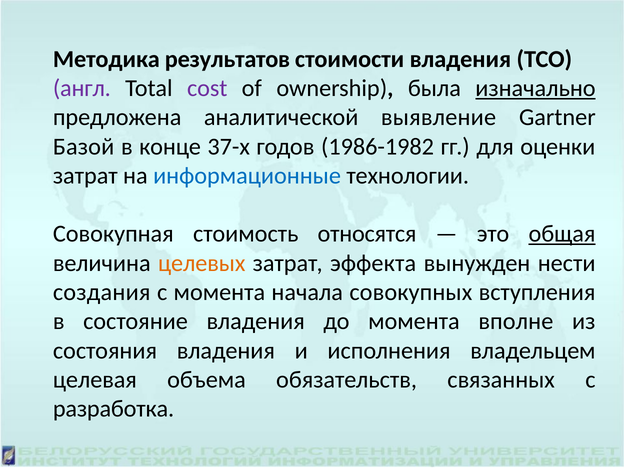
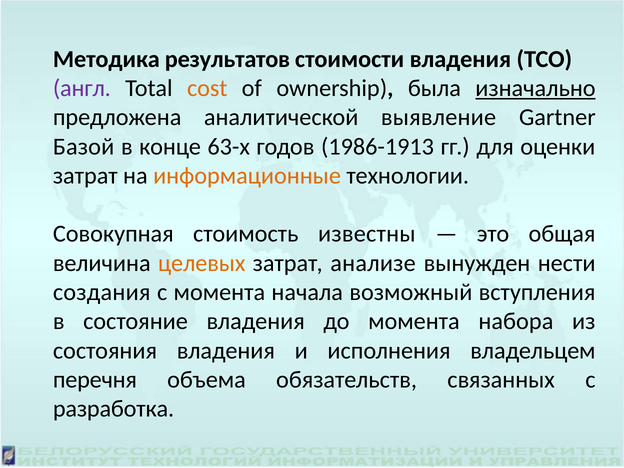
cost colour: purple -> orange (207, 88)
37-х: 37-х -> 63-х (229, 147)
1986-1982: 1986-1982 -> 1986-1913 (378, 147)
информационные colour: blue -> orange (247, 176)
относятся: относятся -> известны (367, 234)
общая underline: present -> none (562, 234)
эффекта: эффекта -> анализе (373, 263)
совокупных: совокупных -> возможный (411, 292)
вполне: вполне -> набора (516, 321)
целевая: целевая -> перечня (95, 380)
